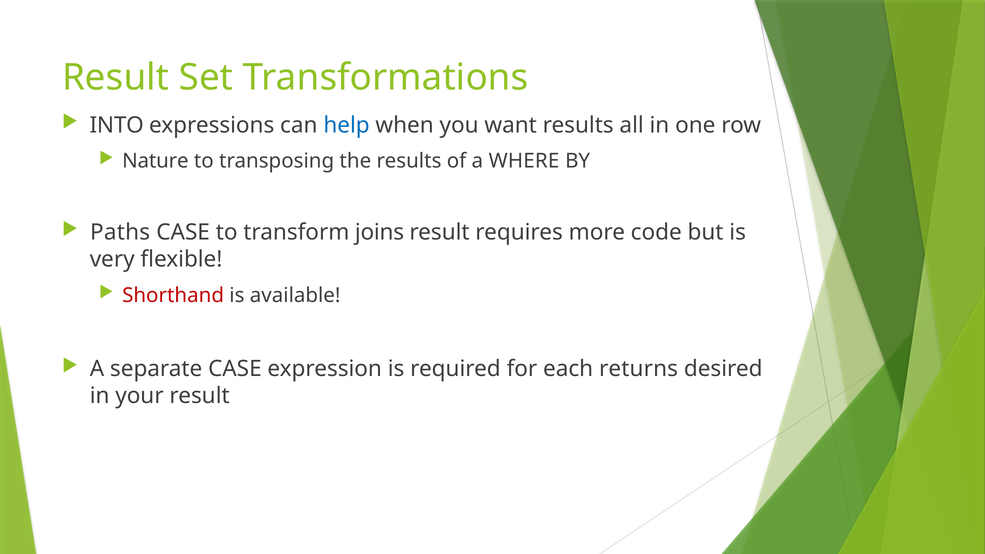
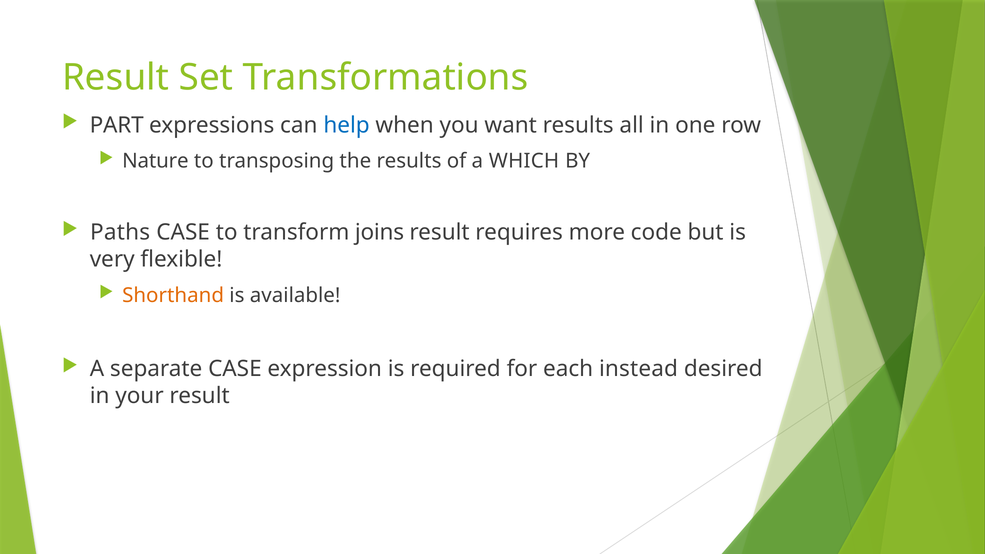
INTO: INTO -> PART (117, 125)
WHERE: WHERE -> WHICH (524, 161)
Shorthand colour: red -> orange (173, 295)
returns: returns -> instead (638, 369)
